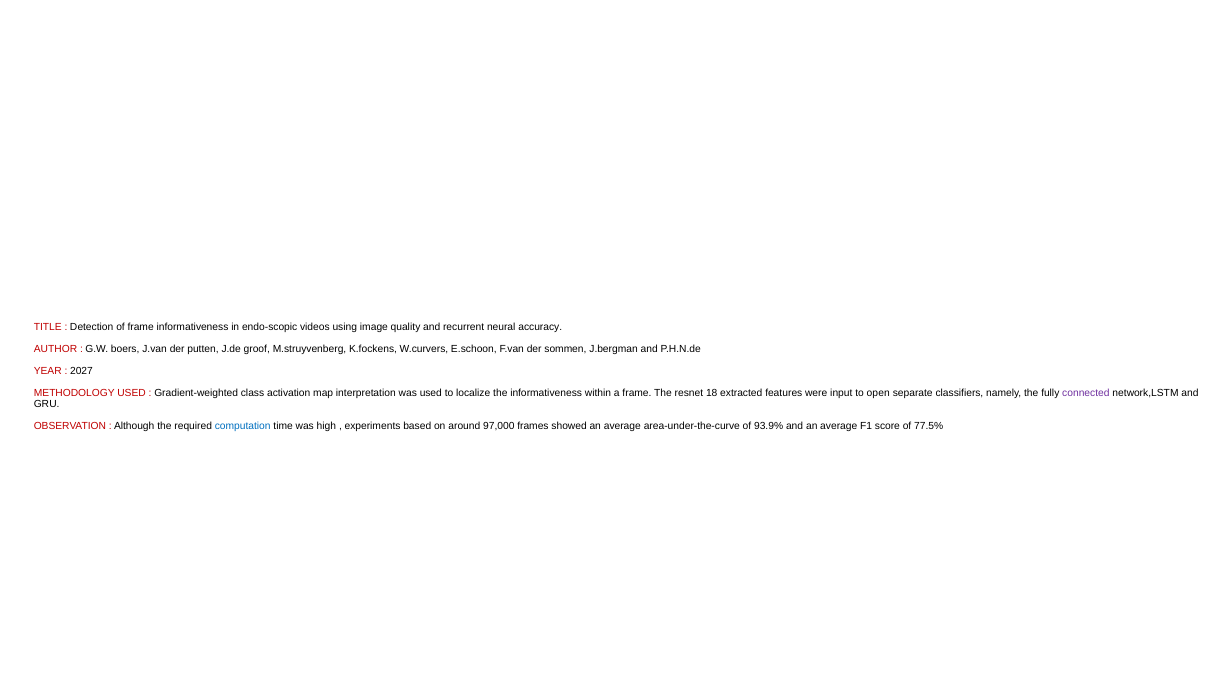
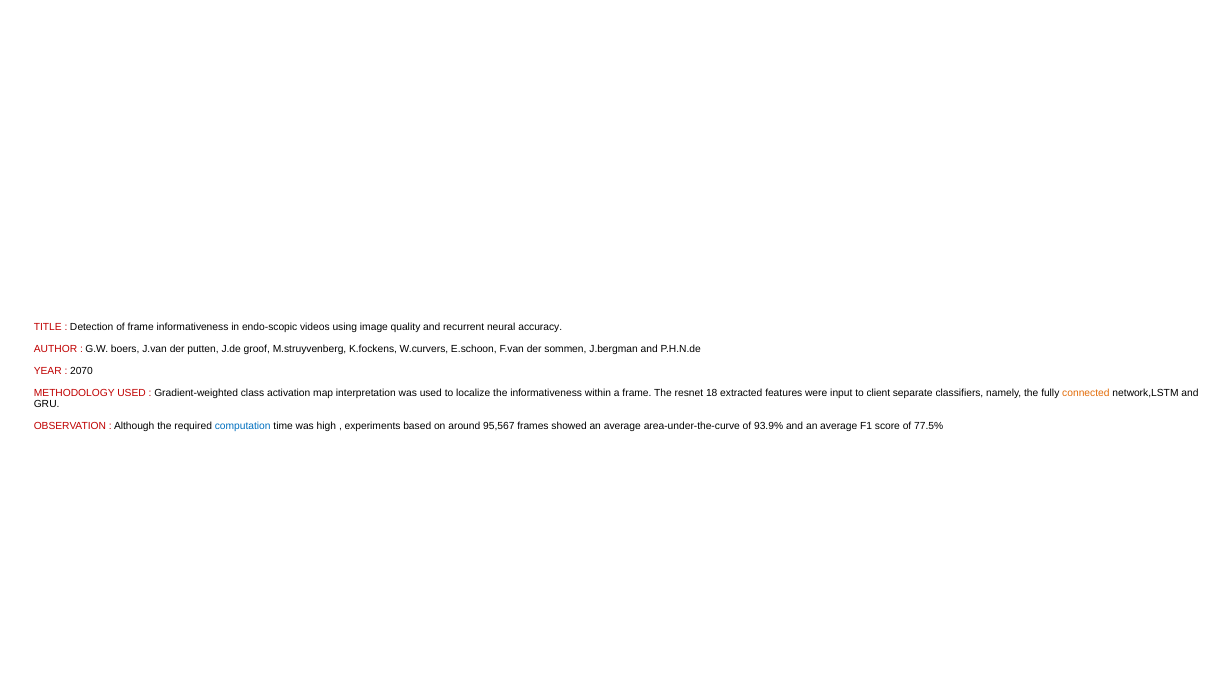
2027: 2027 -> 2070 (81, 371)
open: open -> client (878, 393)
connected colour: purple -> orange (1086, 393)
97,000: 97,000 -> 95,567 (499, 426)
